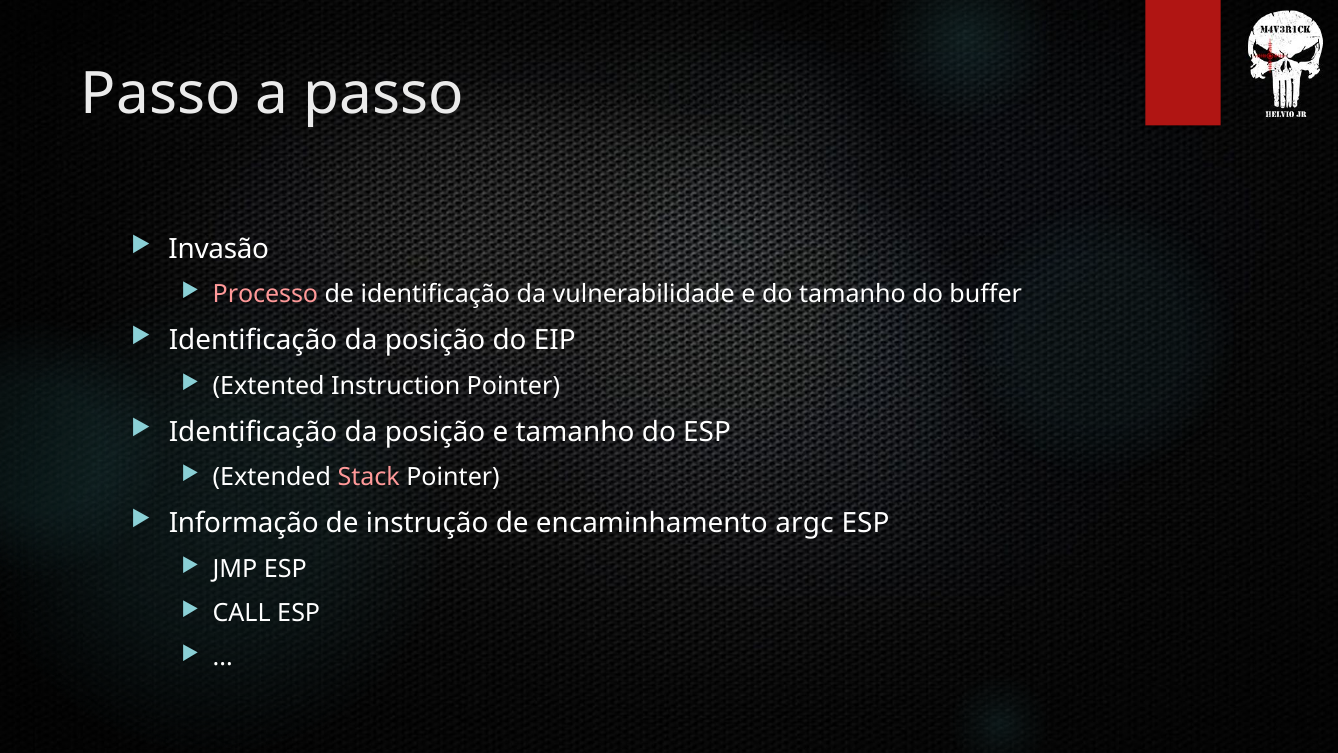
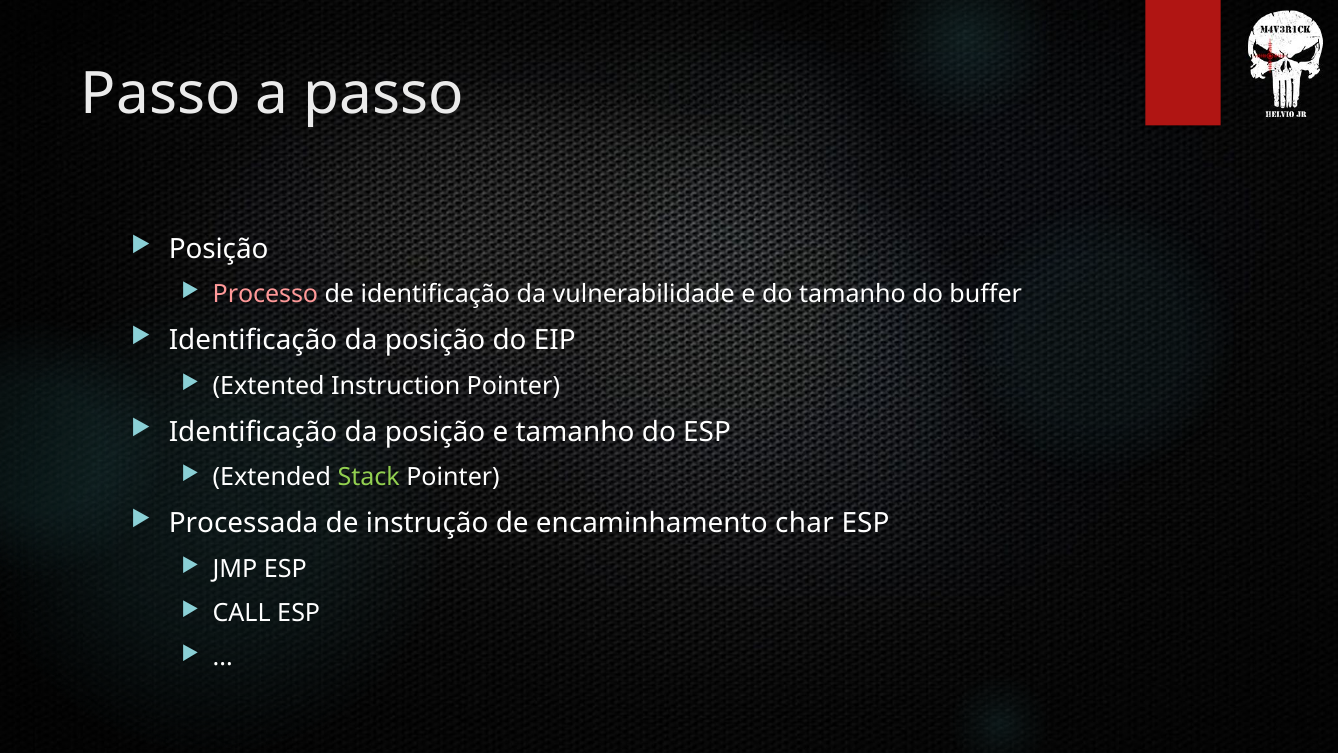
Invasão: Invasão -> Posição (219, 249)
Stack colour: pink -> light green (369, 477)
Informação: Informação -> Processada (244, 523)
argc: argc -> char (805, 523)
